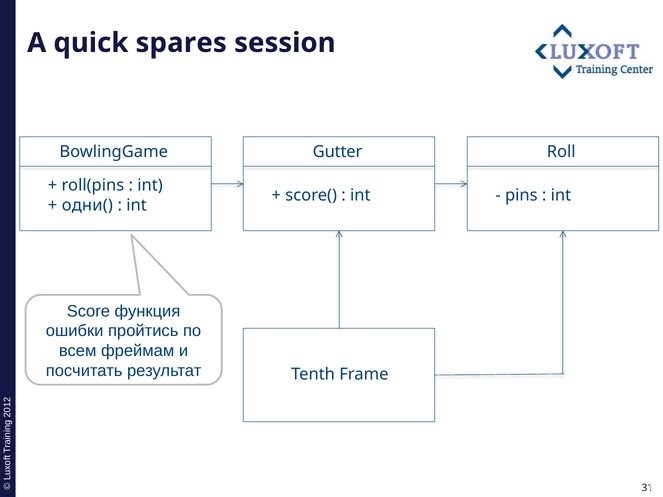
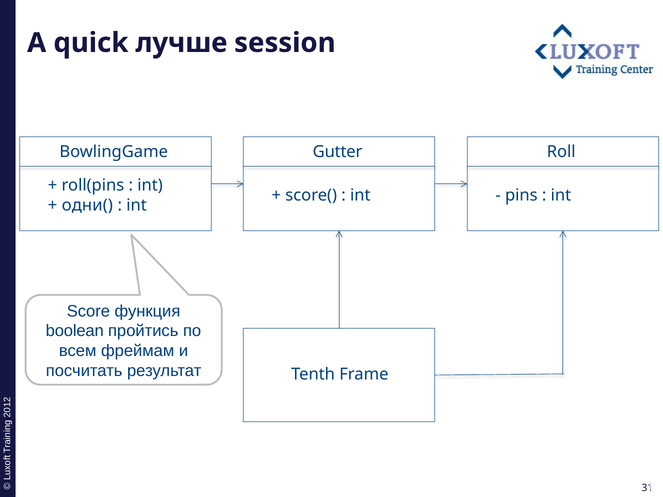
spares: spares -> лучше (181, 43)
ошибки: ошибки -> boolean (75, 331)
